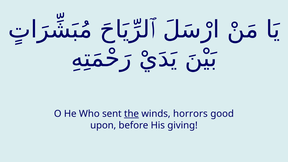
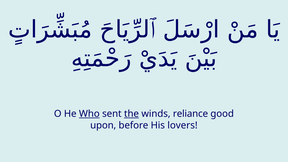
Who underline: none -> present (89, 114)
horrors: horrors -> reliance (190, 114)
giving: giving -> lovers (182, 125)
